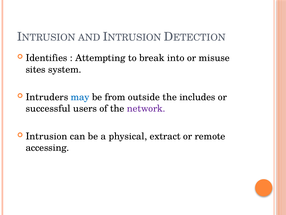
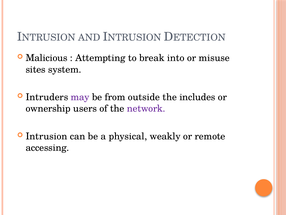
Identifies: Identifies -> Malicious (47, 58)
may colour: blue -> purple (80, 97)
successful: successful -> ownership (48, 108)
extract: extract -> weakly (165, 136)
